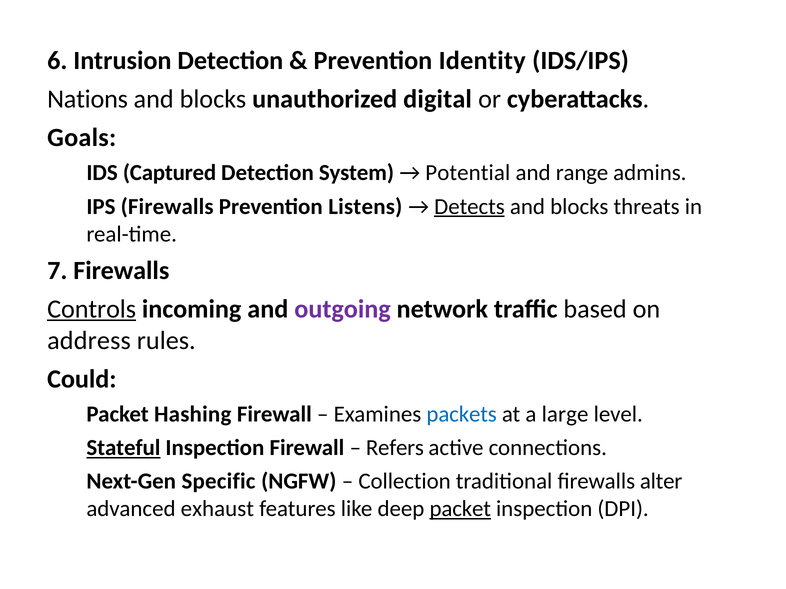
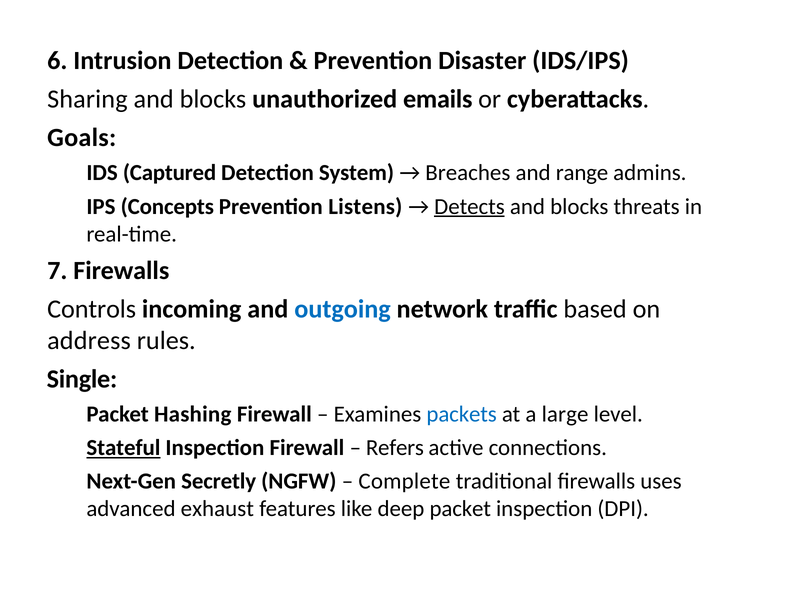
Identity: Identity -> Disaster (482, 61)
Nations: Nations -> Sharing (87, 99)
digital: digital -> emails (438, 99)
Potential: Potential -> Breaches (468, 173)
IPS Firewalls: Firewalls -> Concepts (167, 207)
Controls underline: present -> none (92, 309)
outgoing colour: purple -> blue (343, 309)
Could: Could -> Single (82, 379)
Specific: Specific -> Secretly (219, 482)
Collection: Collection -> Complete (404, 482)
alter: alter -> uses (661, 482)
packet underline: present -> none (460, 509)
